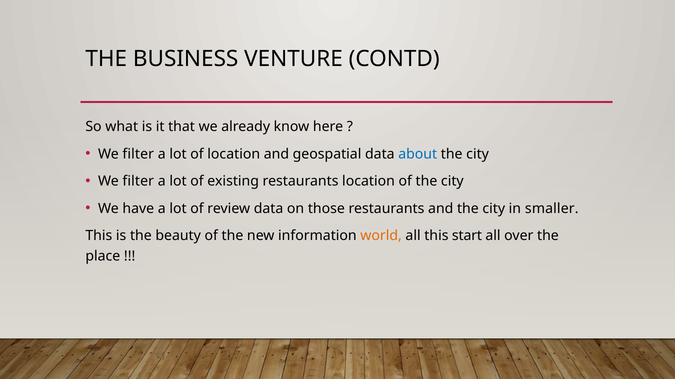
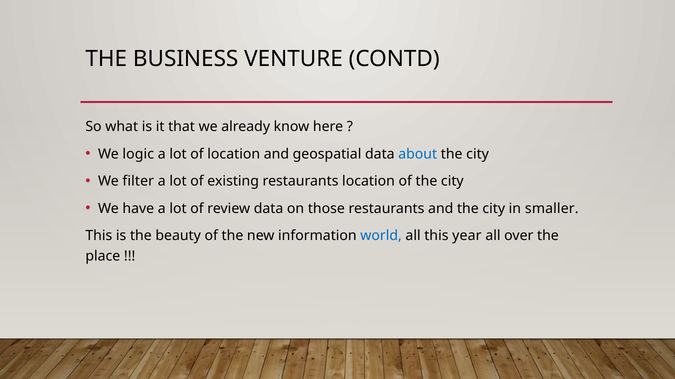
filter: filter -> logic (138, 154)
world colour: orange -> blue (381, 236)
start: start -> year (467, 236)
